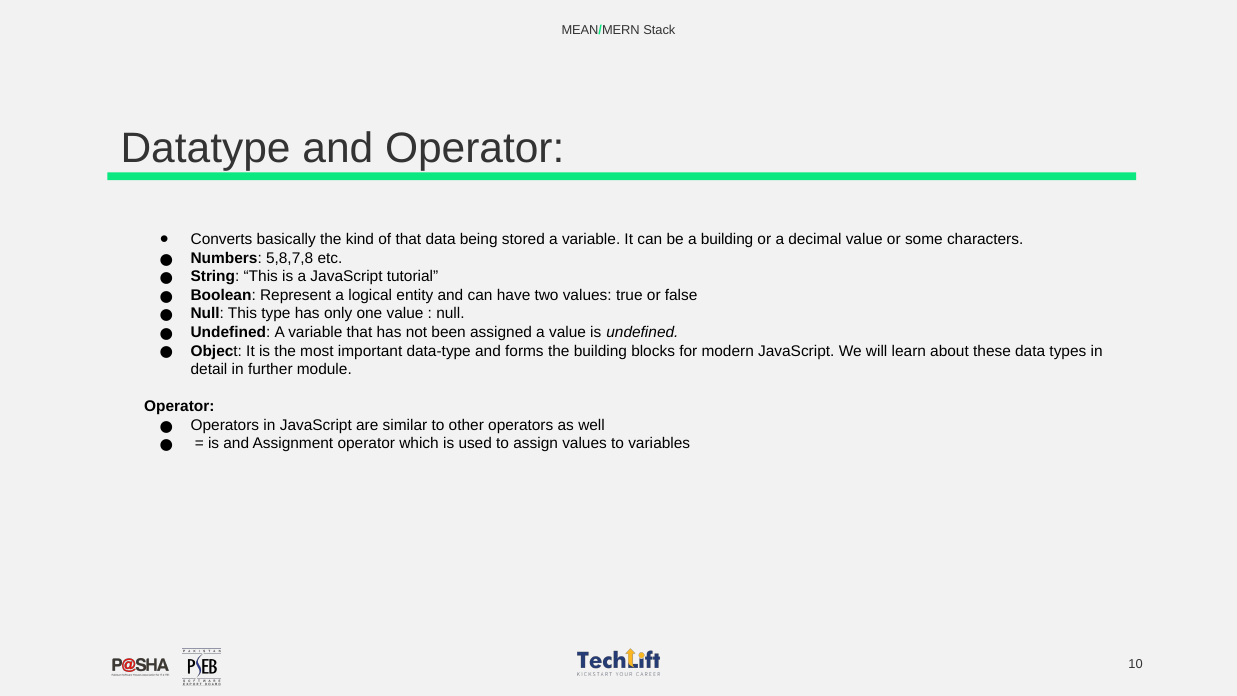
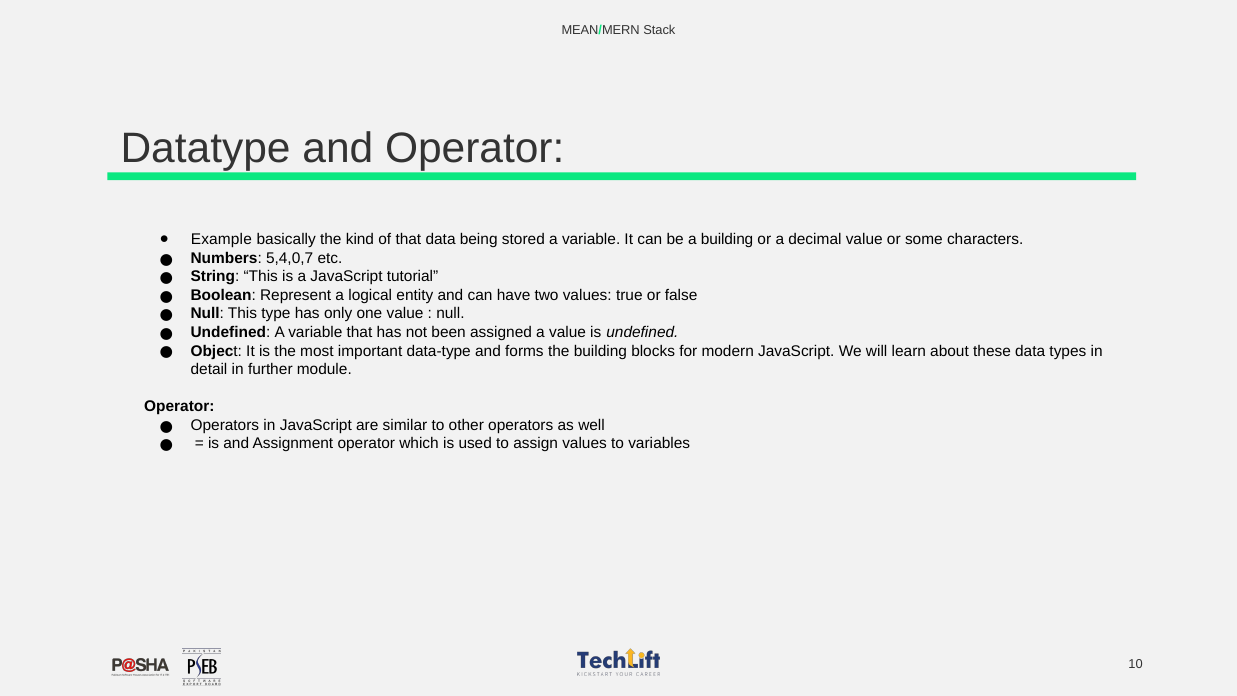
Converts: Converts -> Example (221, 240)
5,8,7,8: 5,8,7,8 -> 5,4,0,7 (290, 258)
